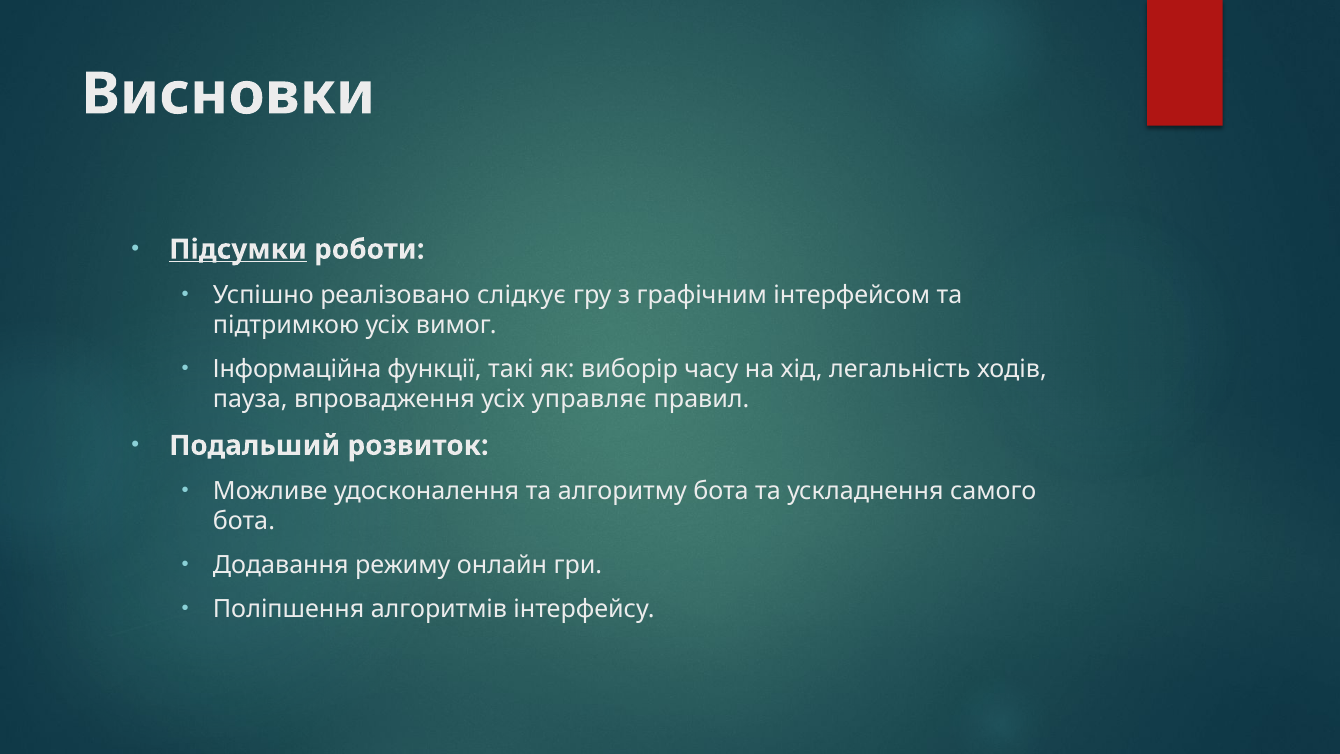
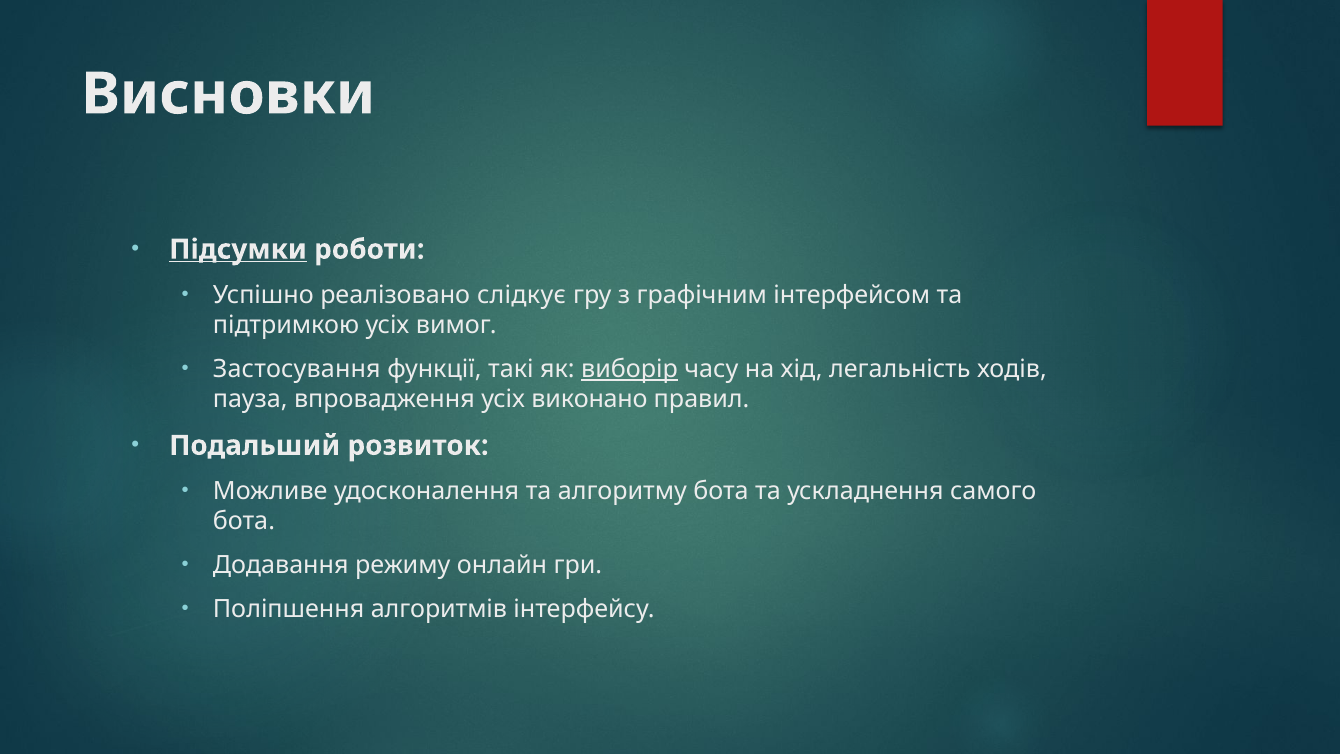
Інформаційна: Інформаційна -> Застосування (297, 369)
виборір underline: none -> present (630, 369)
управляє: управляє -> виконано (589, 399)
